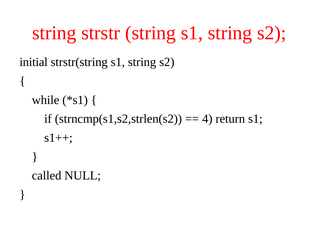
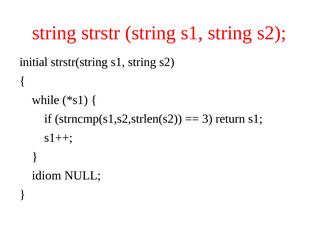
4: 4 -> 3 (207, 118)
called: called -> idiom (47, 175)
